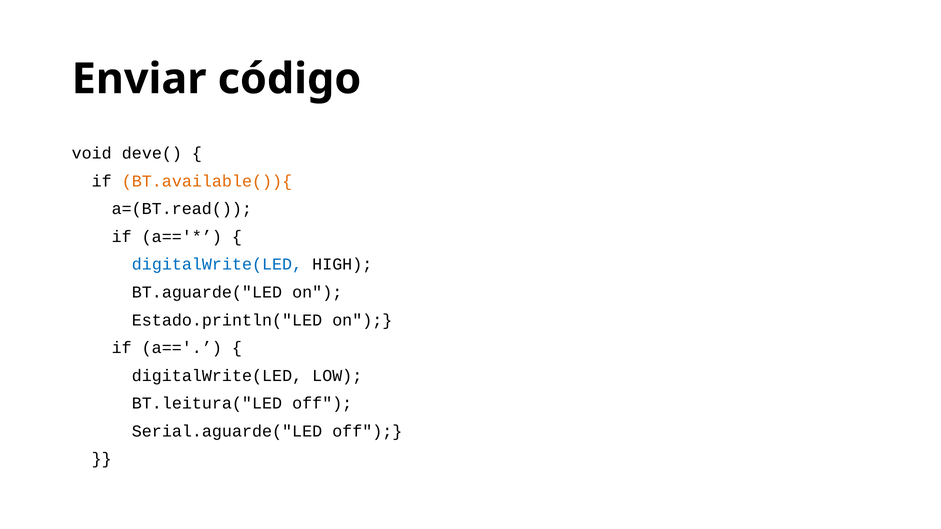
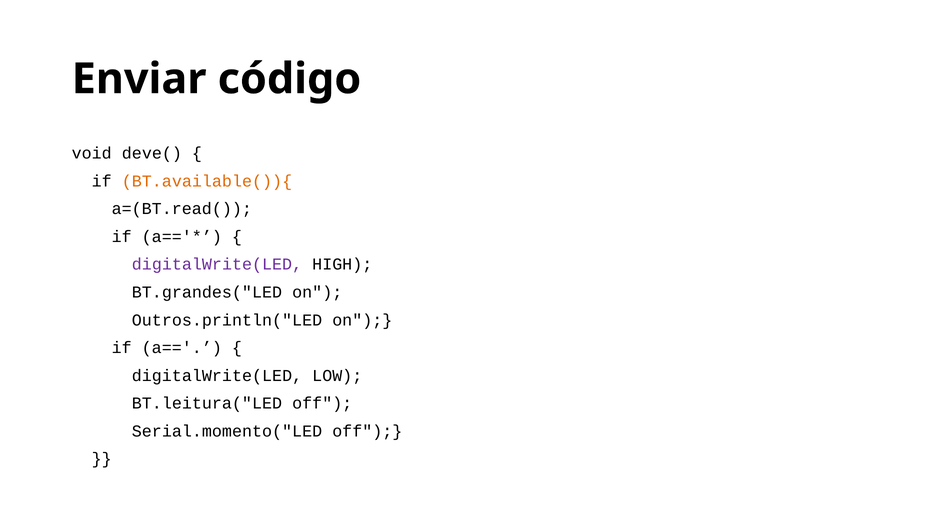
digitalWrite(LED colour: blue -> purple (217, 265)
BT.aguarde("LED: BT.aguarde("LED -> BT.grandes("LED (207, 292)
Estado.println("LED: Estado.println("LED -> Outros.println("LED (227, 320)
Serial.aguarde("LED: Serial.aguarde("LED -> Serial.momento("LED (227, 431)
